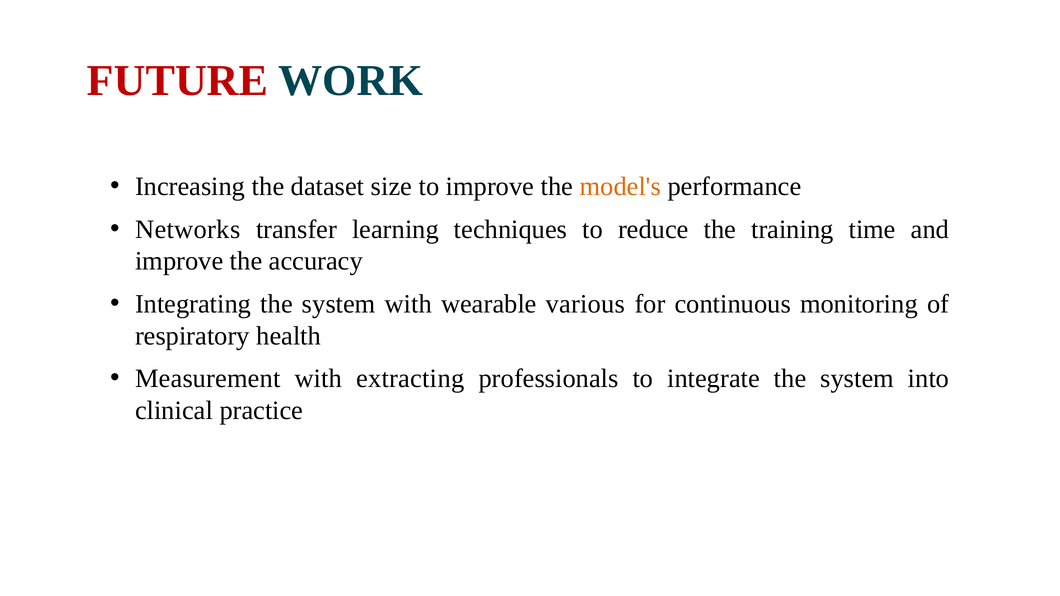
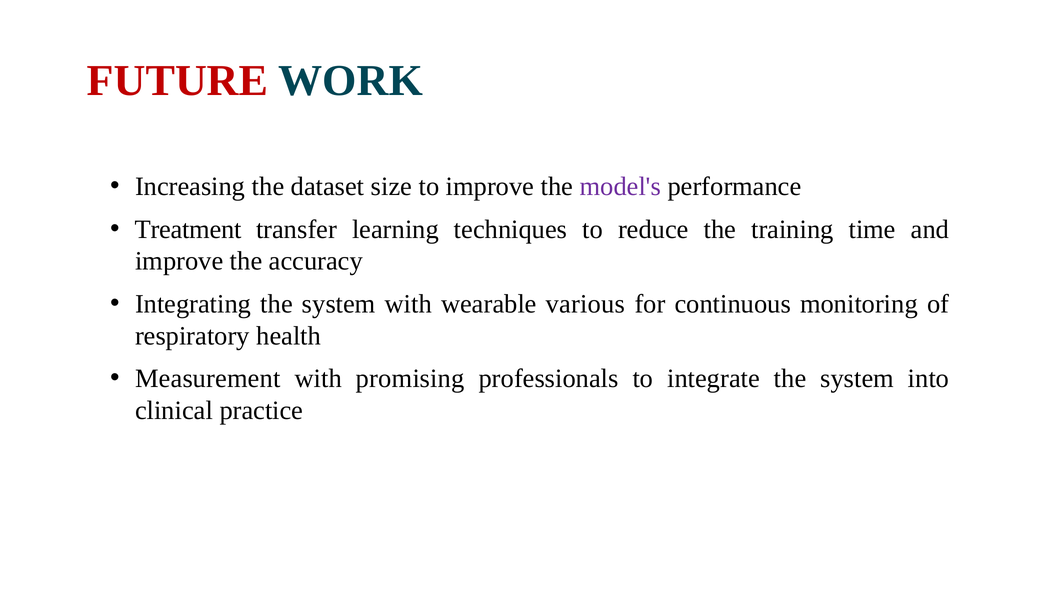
model's colour: orange -> purple (620, 187)
Networks: Networks -> Treatment (188, 230)
extracting: extracting -> promising (410, 379)
